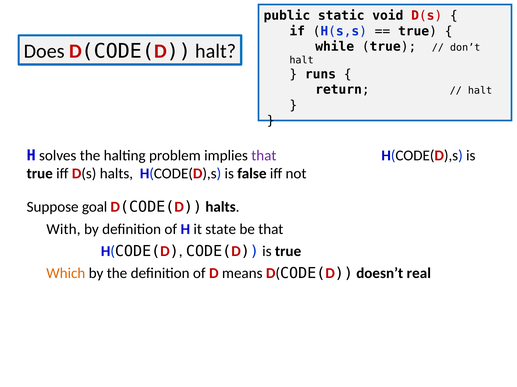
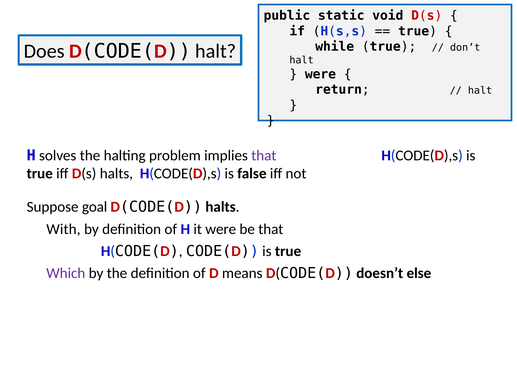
runs: runs -> were (320, 74)
it state: state -> were (221, 230)
Which colour: orange -> purple (66, 274)
real: real -> else (419, 274)
